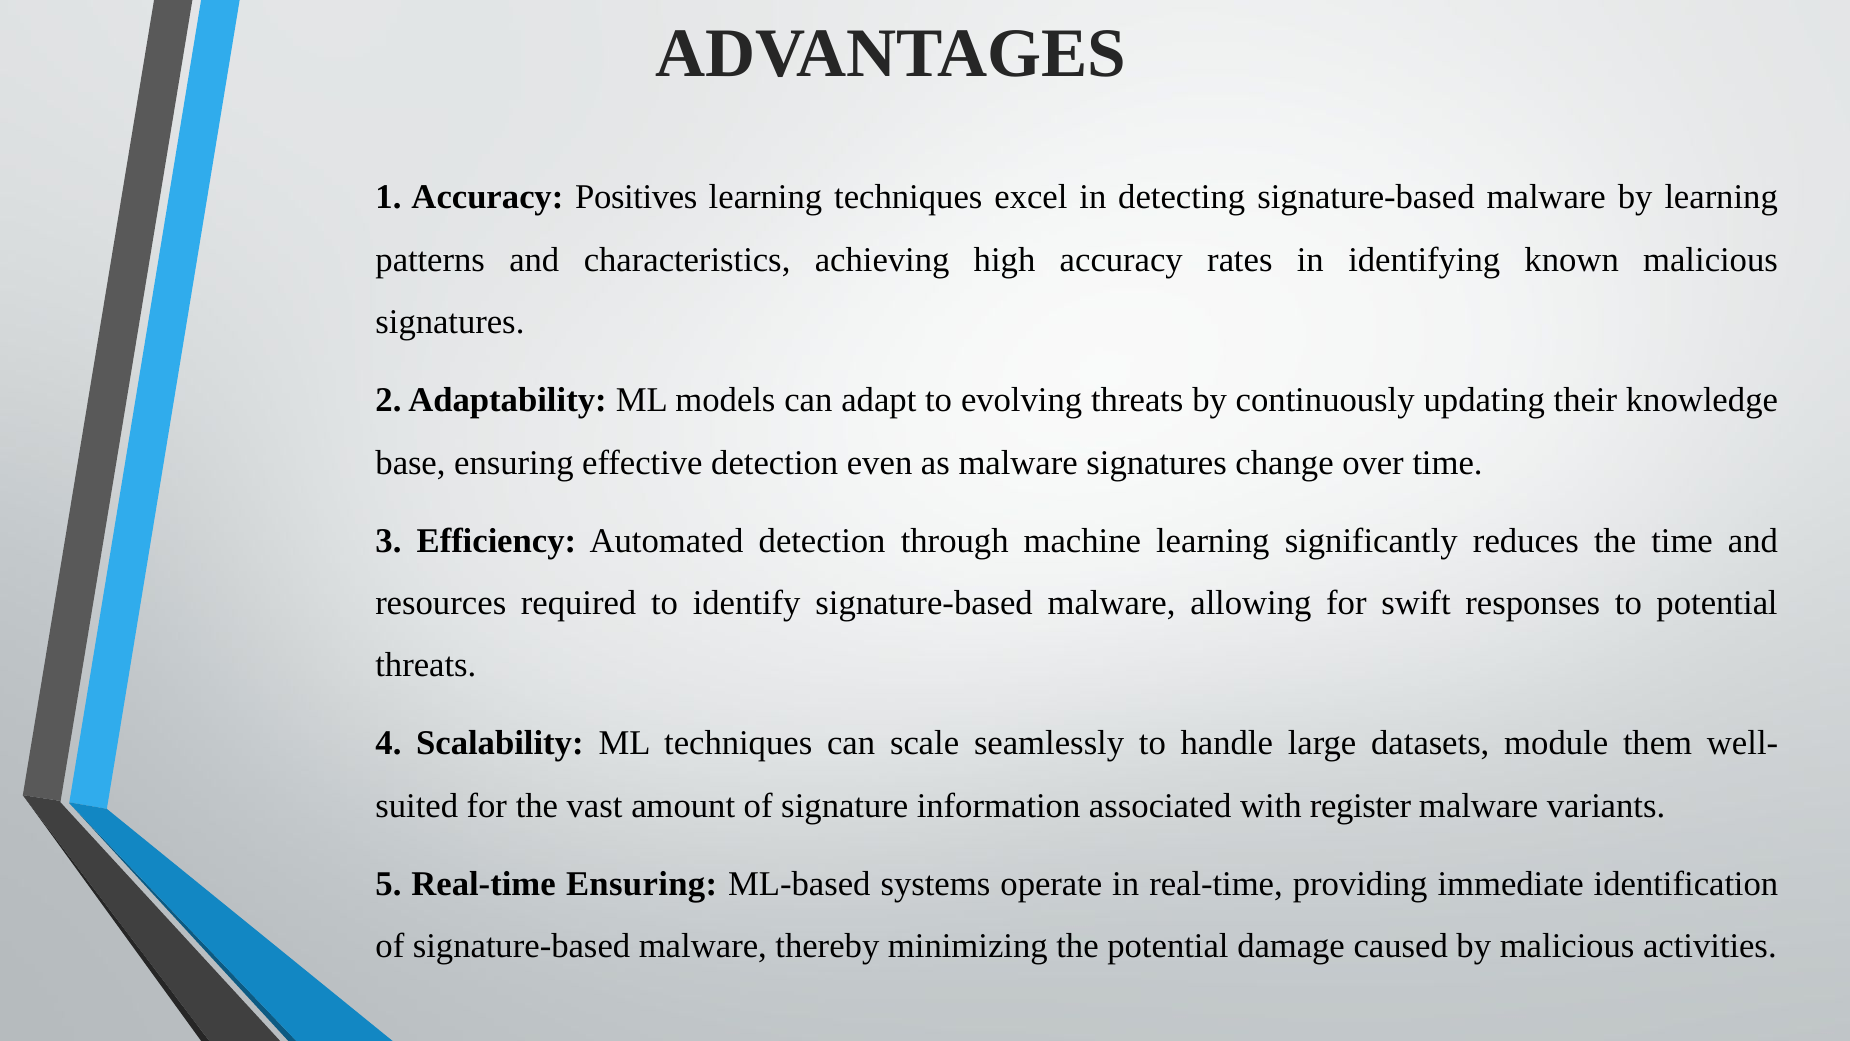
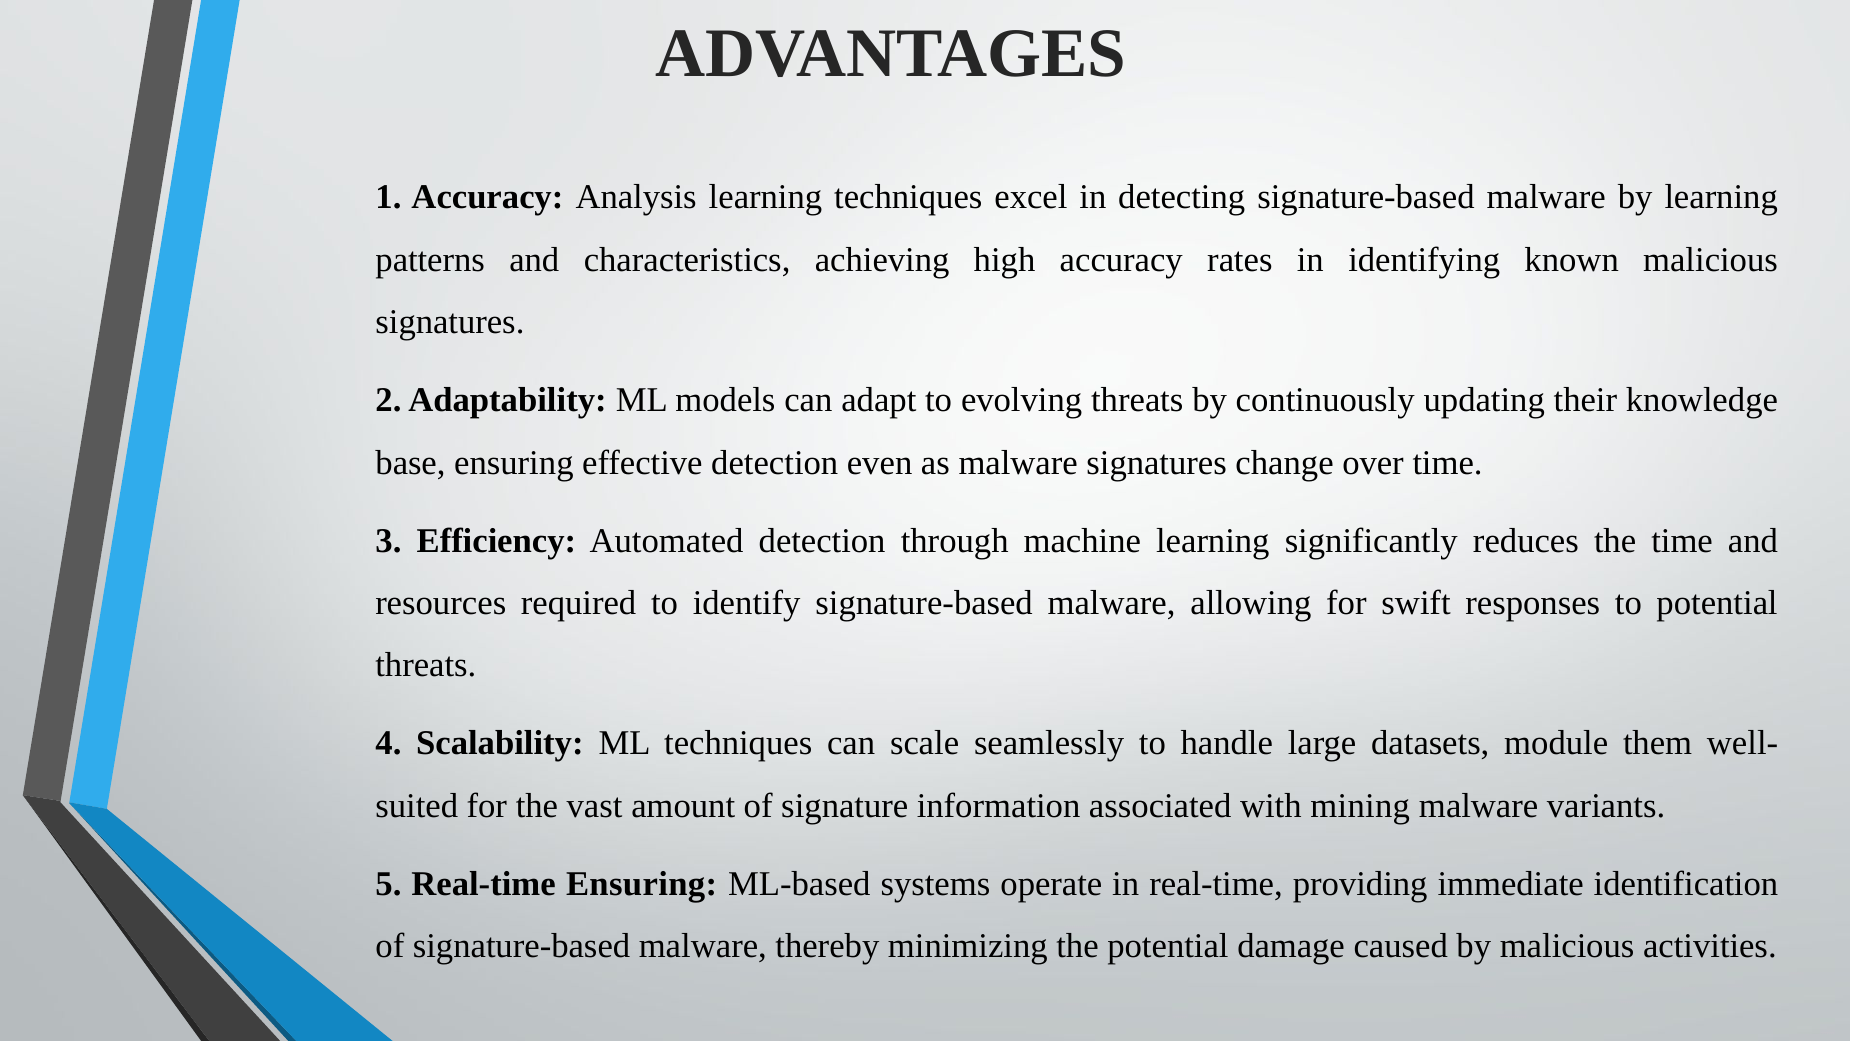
Positives: Positives -> Analysis (636, 197)
register: register -> mining (1360, 806)
